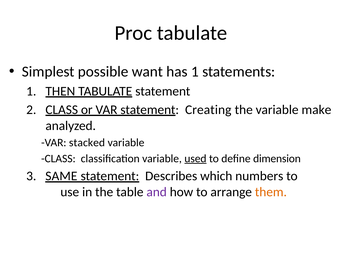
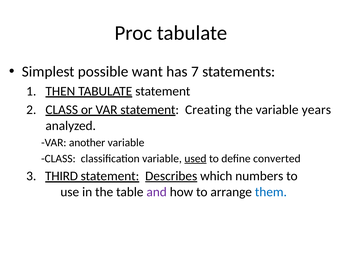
has 1: 1 -> 7 (195, 72)
make: make -> years (316, 110)
stacked: stacked -> another (87, 143)
dimension: dimension -> converted (277, 159)
SAME: SAME -> THIRD (62, 176)
Describes underline: none -> present (171, 176)
them colour: orange -> blue (271, 192)
